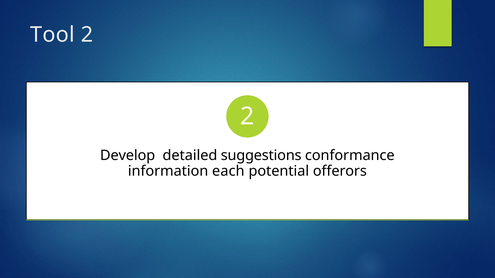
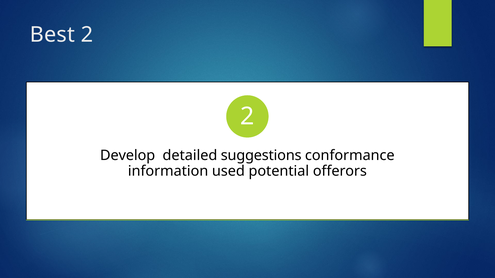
Tool: Tool -> Best (52, 35)
each: each -> used (228, 171)
